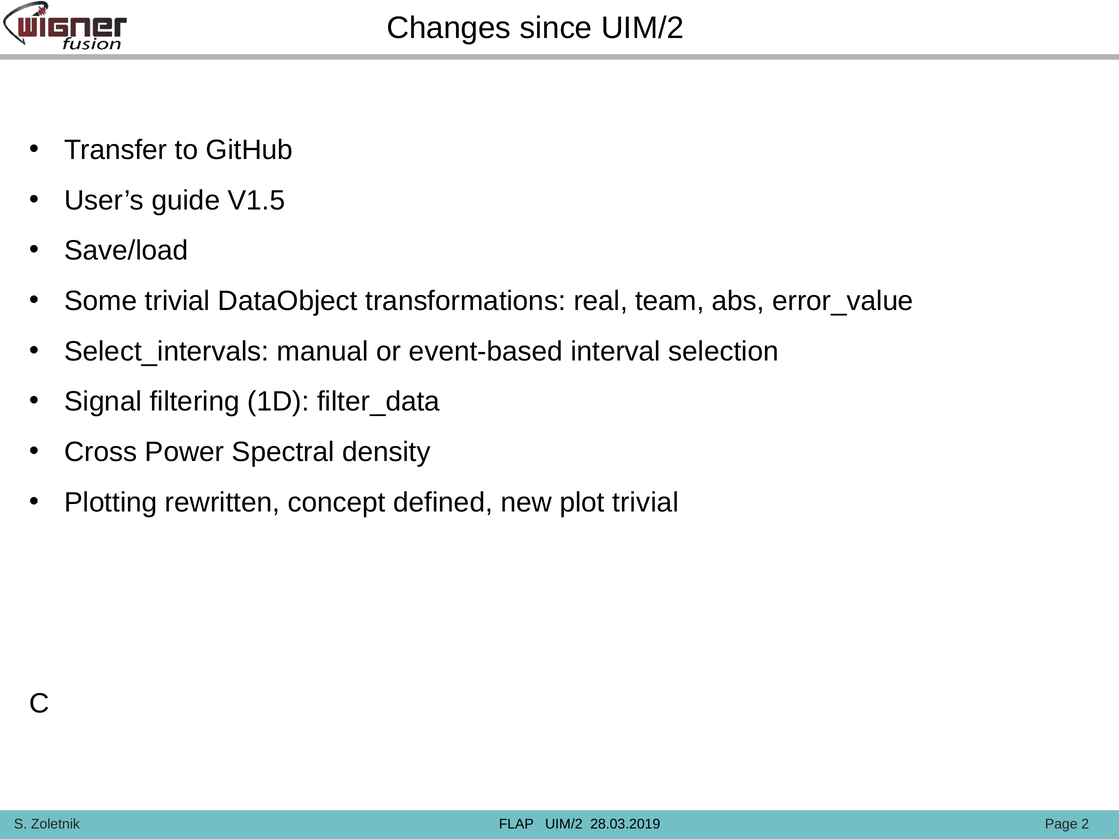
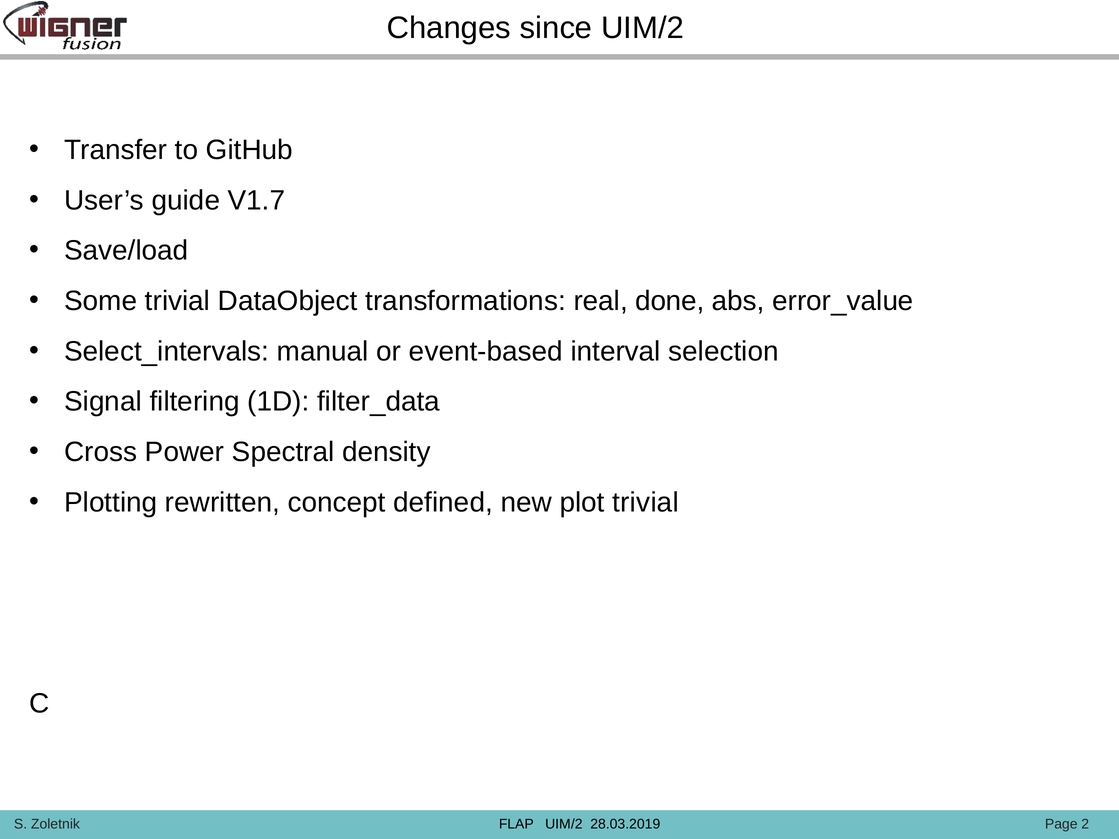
V1.5: V1.5 -> V1.7 (257, 200)
team: team -> done (670, 301)
